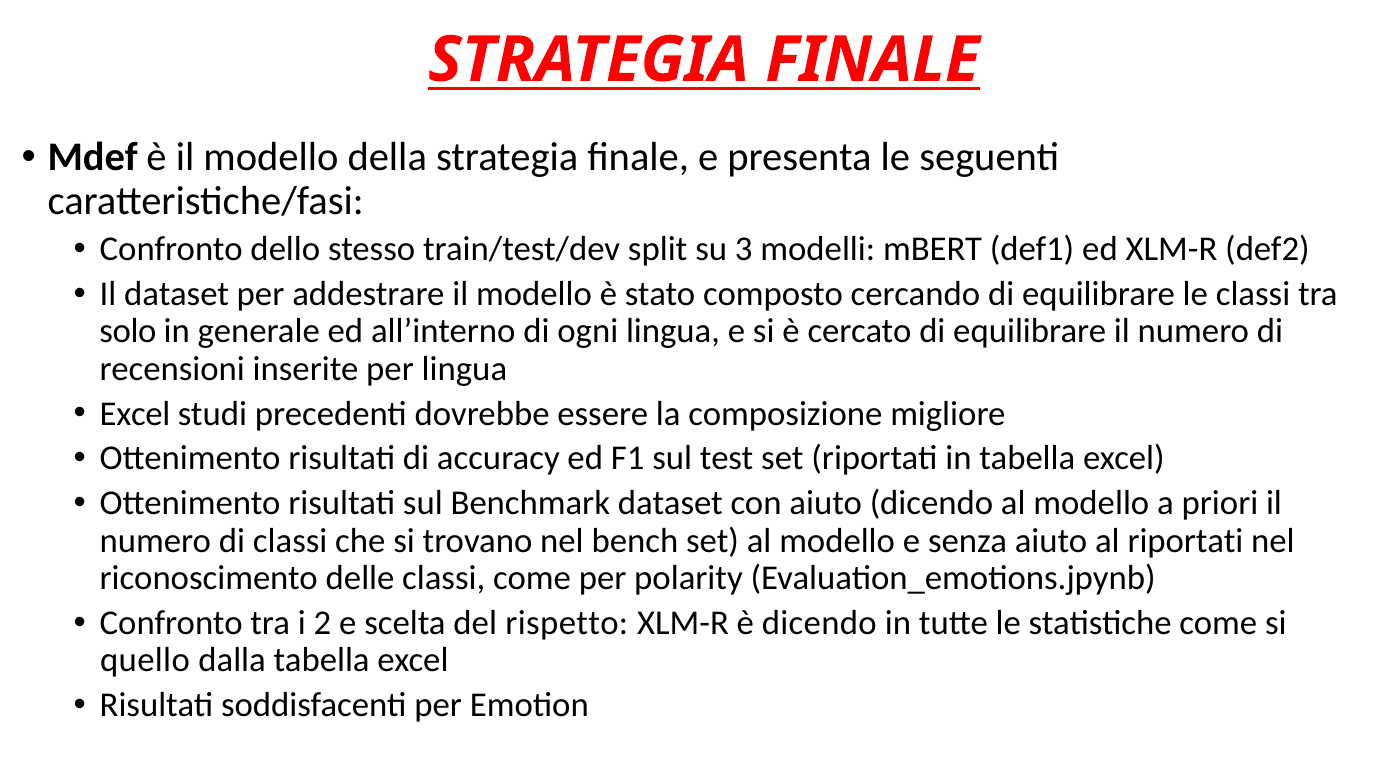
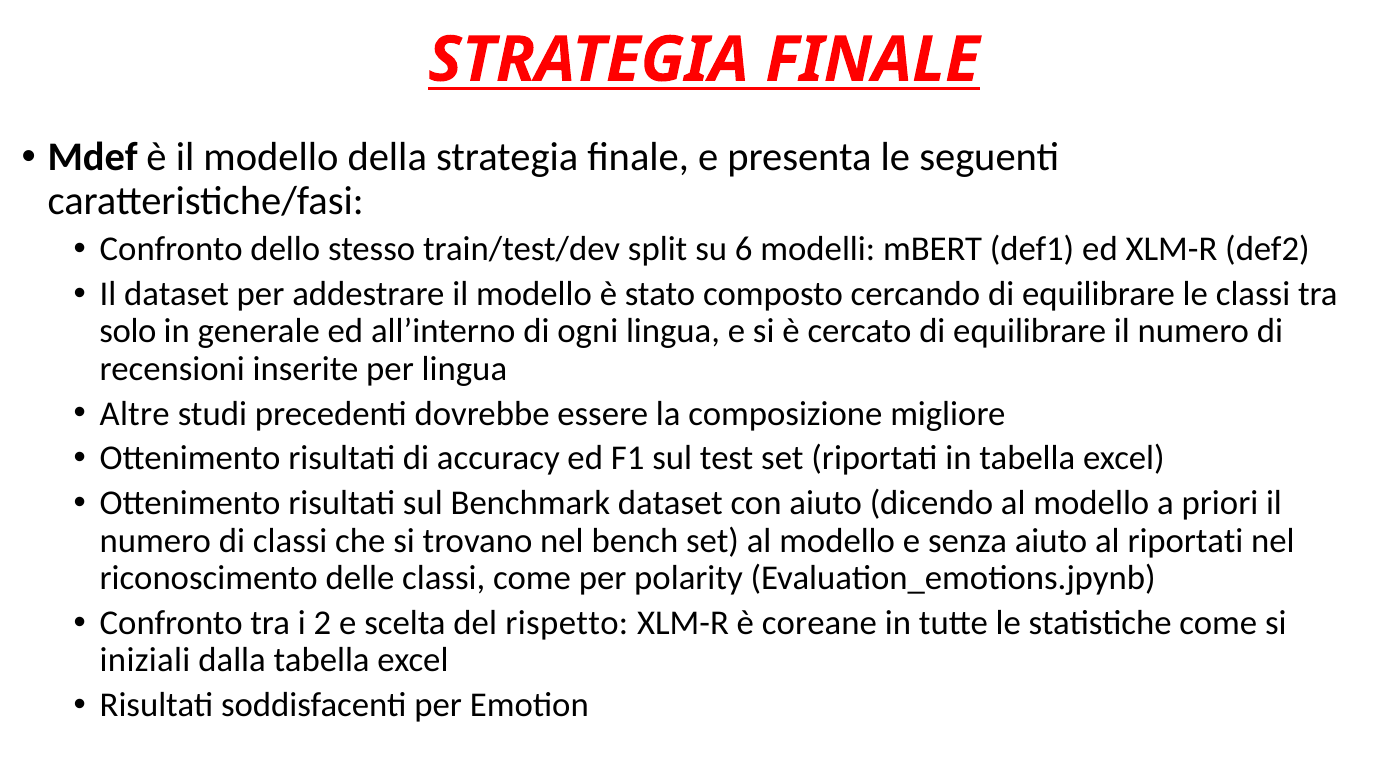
3: 3 -> 6 (744, 249)
Excel: Excel -> Altre (135, 414)
è dicendo: dicendo -> coreane (819, 623)
quello: quello -> iniziali (145, 660)
